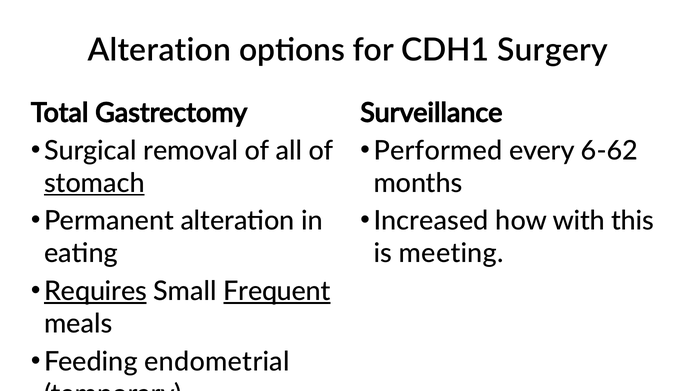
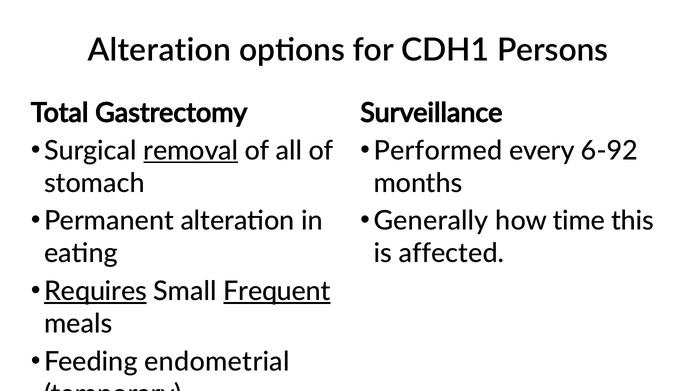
Surgery: Surgery -> Persons (553, 50)
removal underline: none -> present (191, 151)
6-62: 6-62 -> 6-92 (609, 151)
stomach underline: present -> none (94, 183)
Increased: Increased -> Generally (431, 221)
with: with -> time (579, 221)
meeting: meeting -> affected (451, 253)
